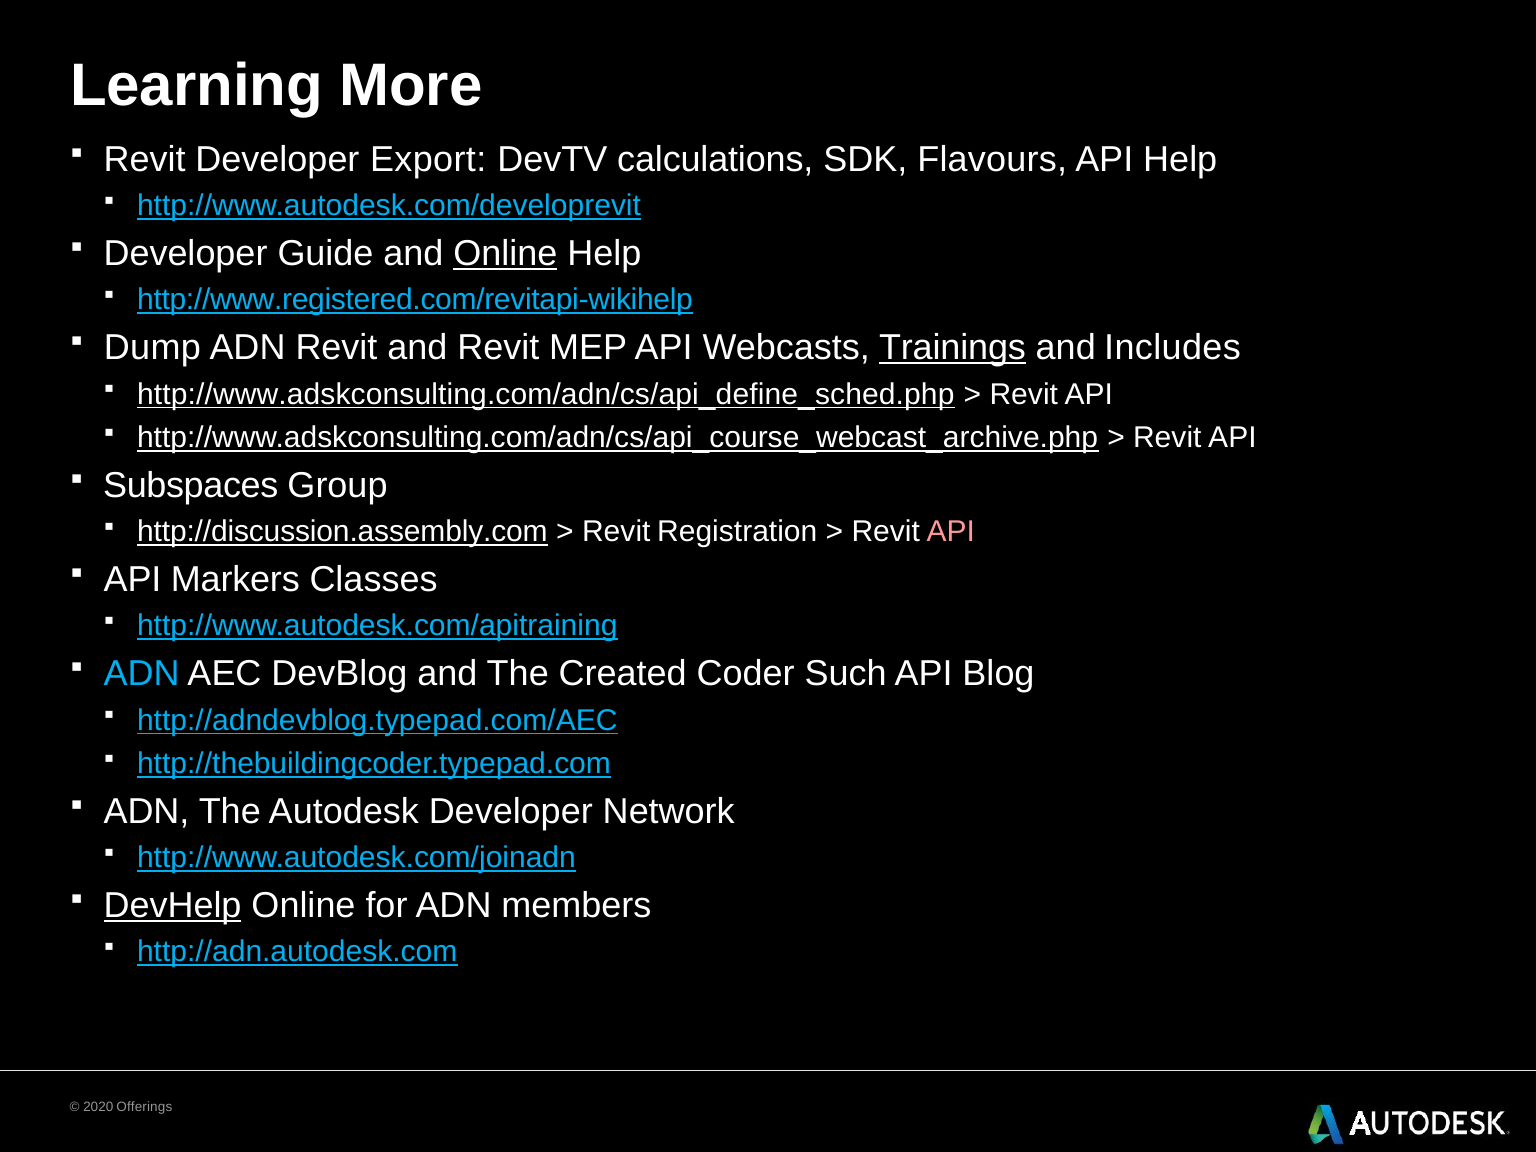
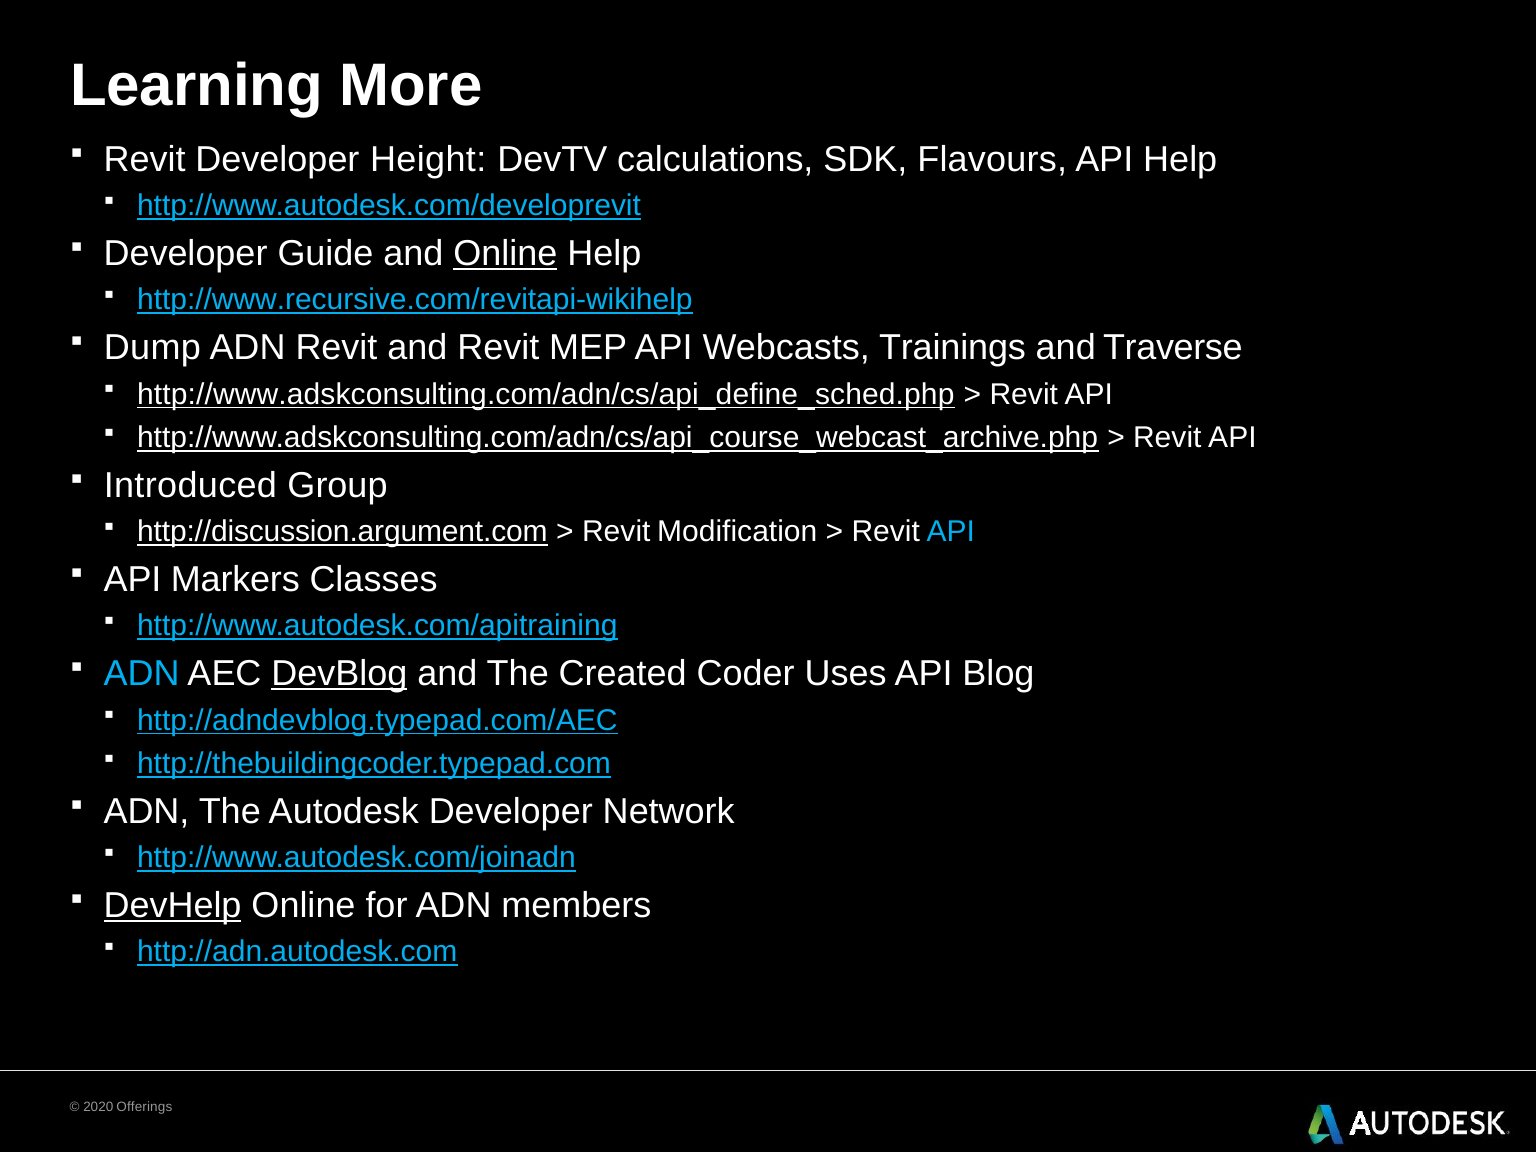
Export: Export -> Height (428, 159)
http://www.registered.com/revitapi-wikihelp: http://www.registered.com/revitapi-wikihelp -> http://www.recursive.com/revitapi-wikihelp (415, 300)
Trainings underline: present -> none (953, 347)
Includes: Includes -> Traverse (1173, 347)
Subspaces: Subspaces -> Introduced (190, 485)
http://discussion.assembly.com: http://discussion.assembly.com -> http://discussion.argument.com (342, 532)
Registration: Registration -> Modification (737, 532)
API colour: pink -> light blue (951, 532)
DevBlog underline: none -> present (339, 673)
Such: Such -> Uses (846, 673)
